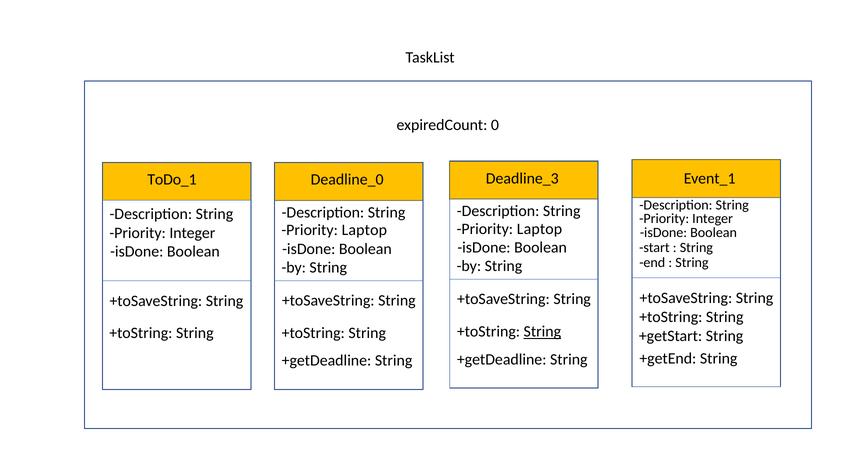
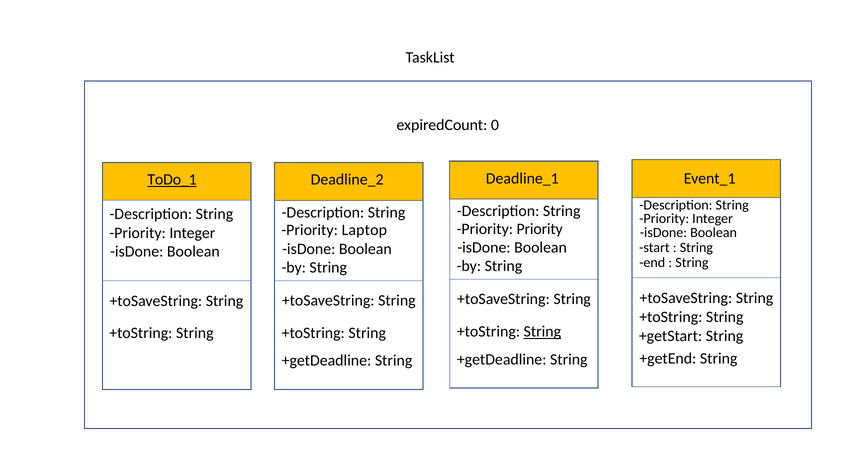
Deadline_3: Deadline_3 -> Deadline_1 (522, 178)
ToDo_1 underline: none -> present (172, 180)
Deadline_0: Deadline_0 -> Deadline_2 (347, 180)
Laptop: Laptop -> Priority (540, 229)
